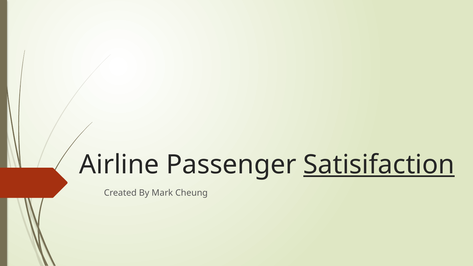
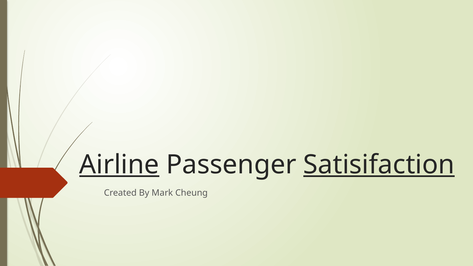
Airline underline: none -> present (119, 165)
